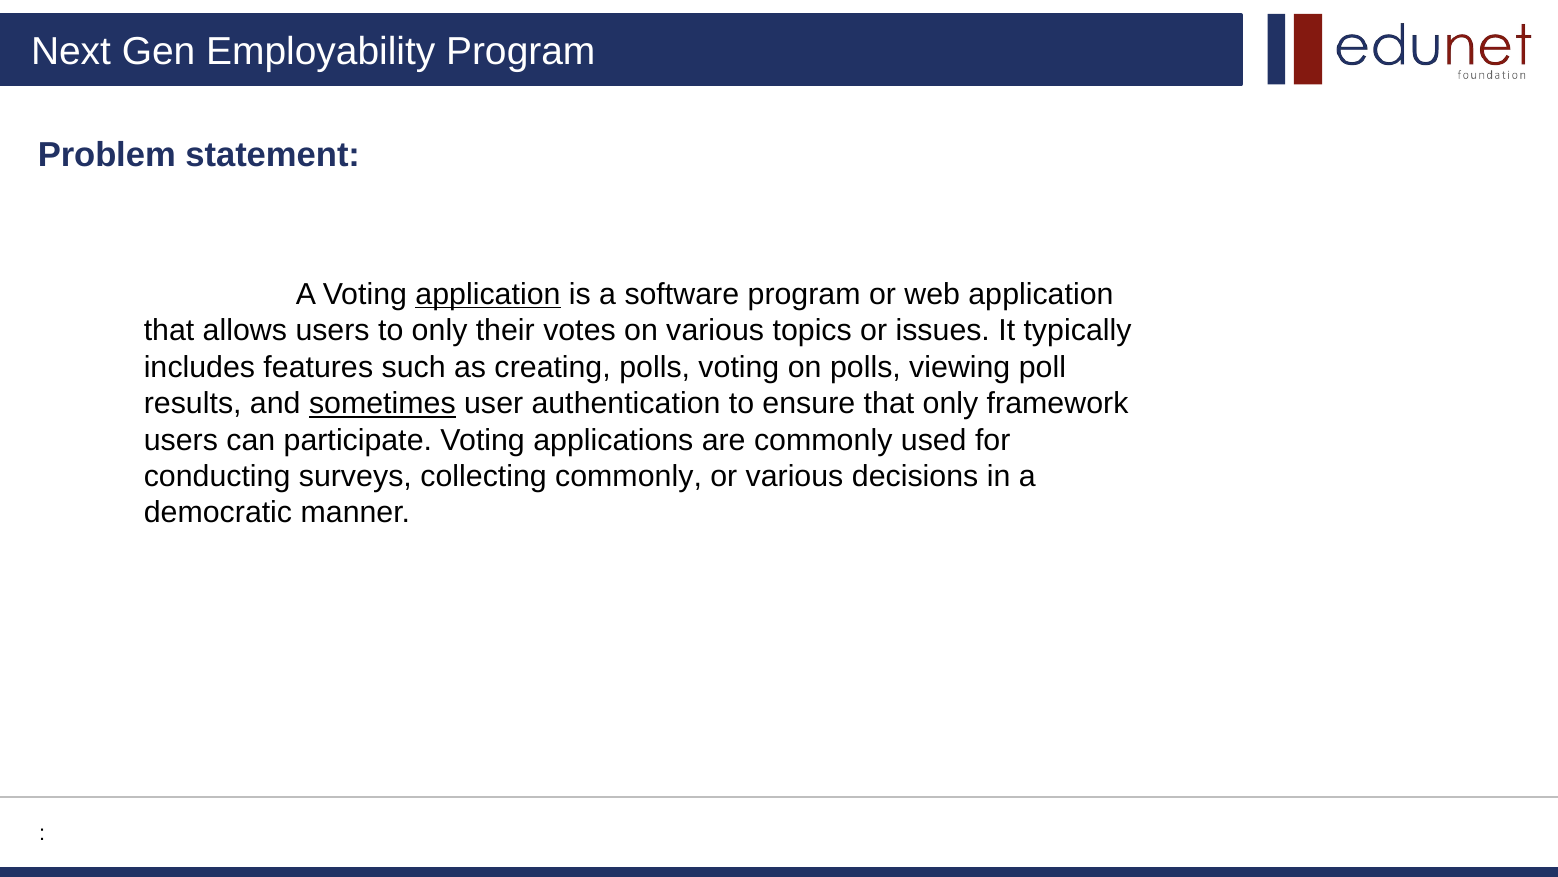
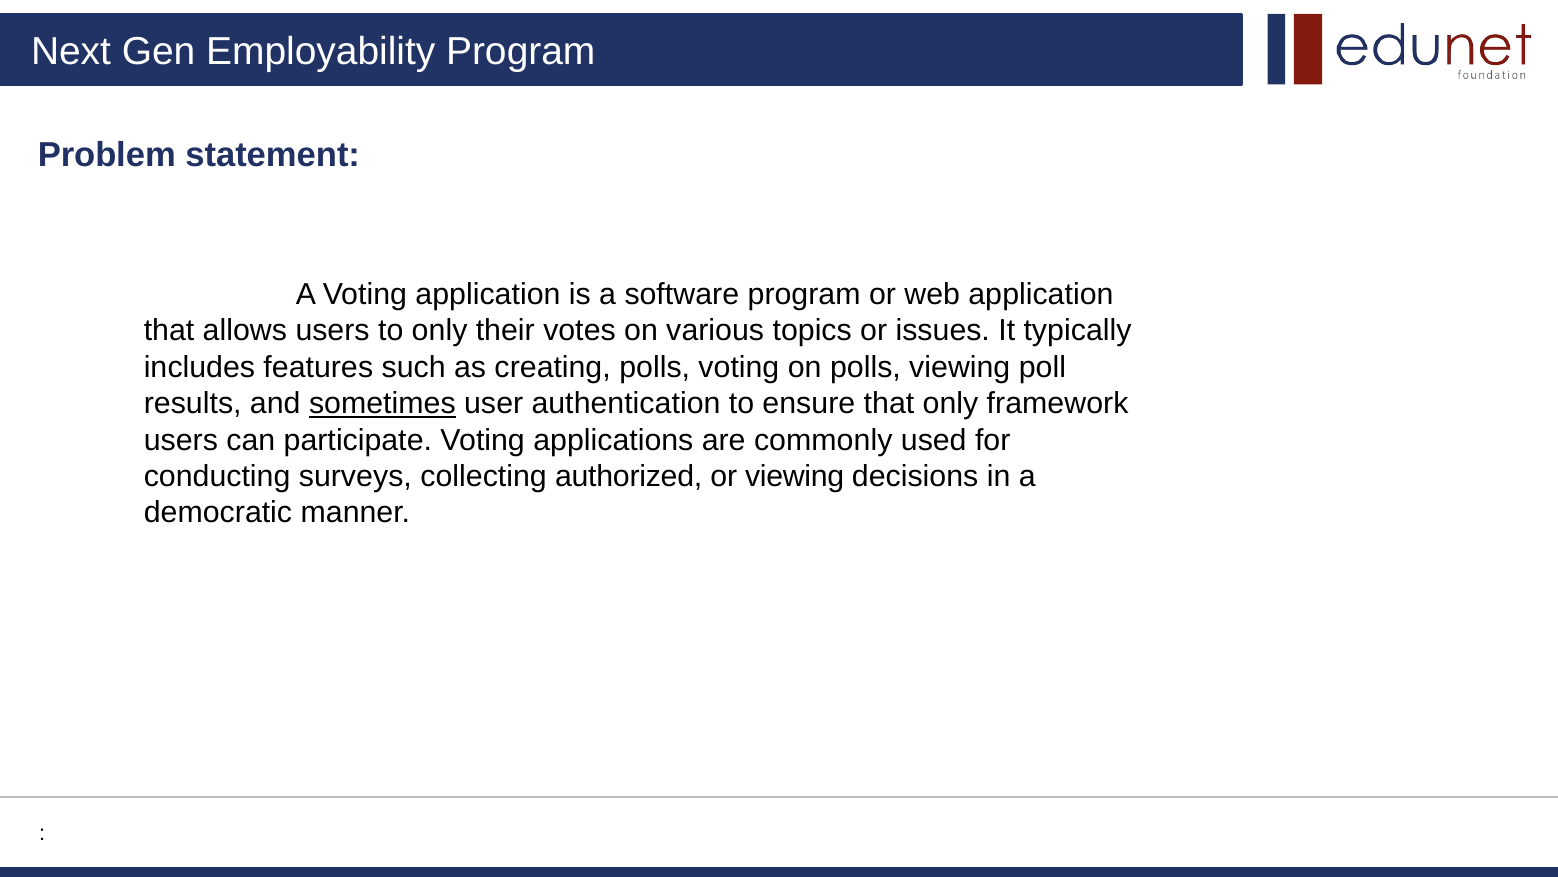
application underline: present -> none (488, 294)
collecting commonly: commonly -> authorized (629, 476)
or various: various -> viewing (795, 476)
